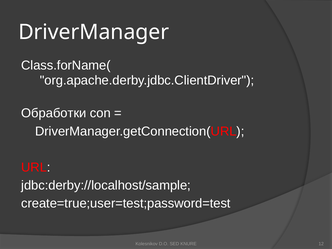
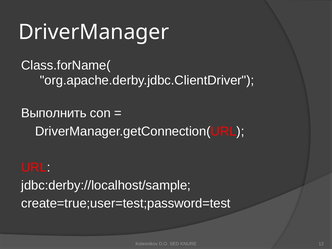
Обработки: Обработки -> Выполнить (54, 113)
